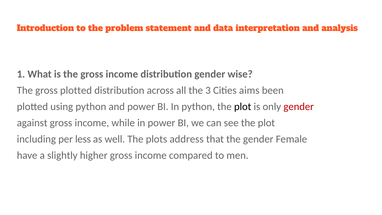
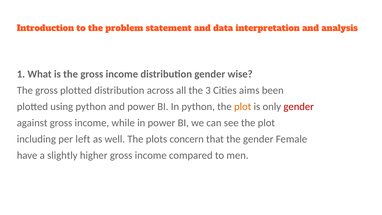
plot colour: black -> orange (243, 107)
less: less -> left (83, 139)
address: address -> concern (187, 139)
